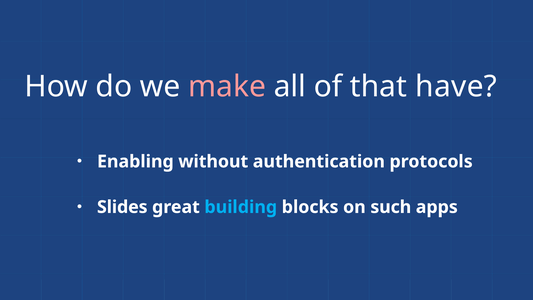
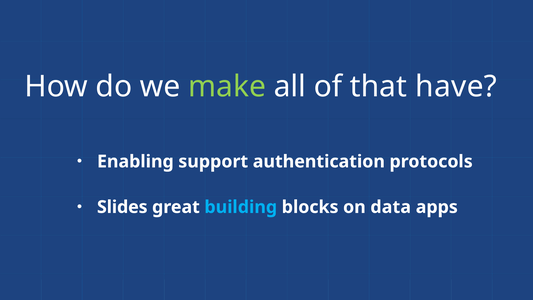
make colour: pink -> light green (227, 87)
without: without -> support (213, 161)
such: such -> data (391, 207)
